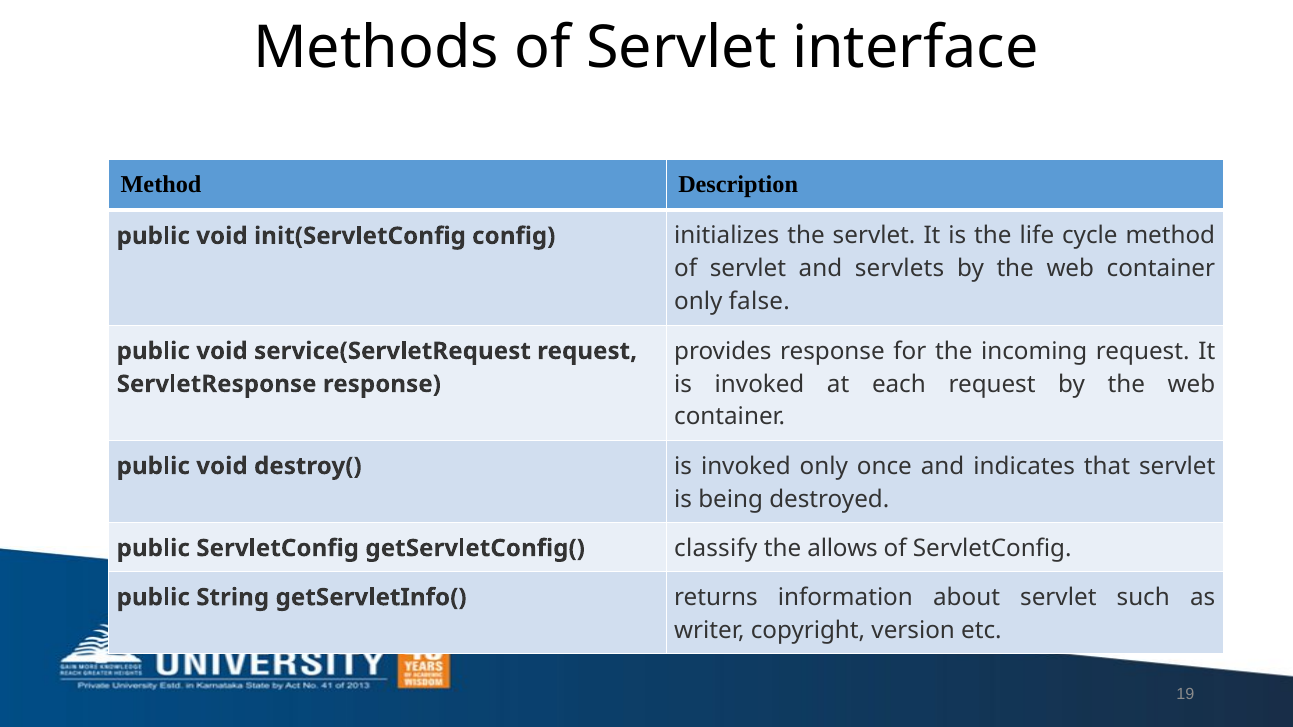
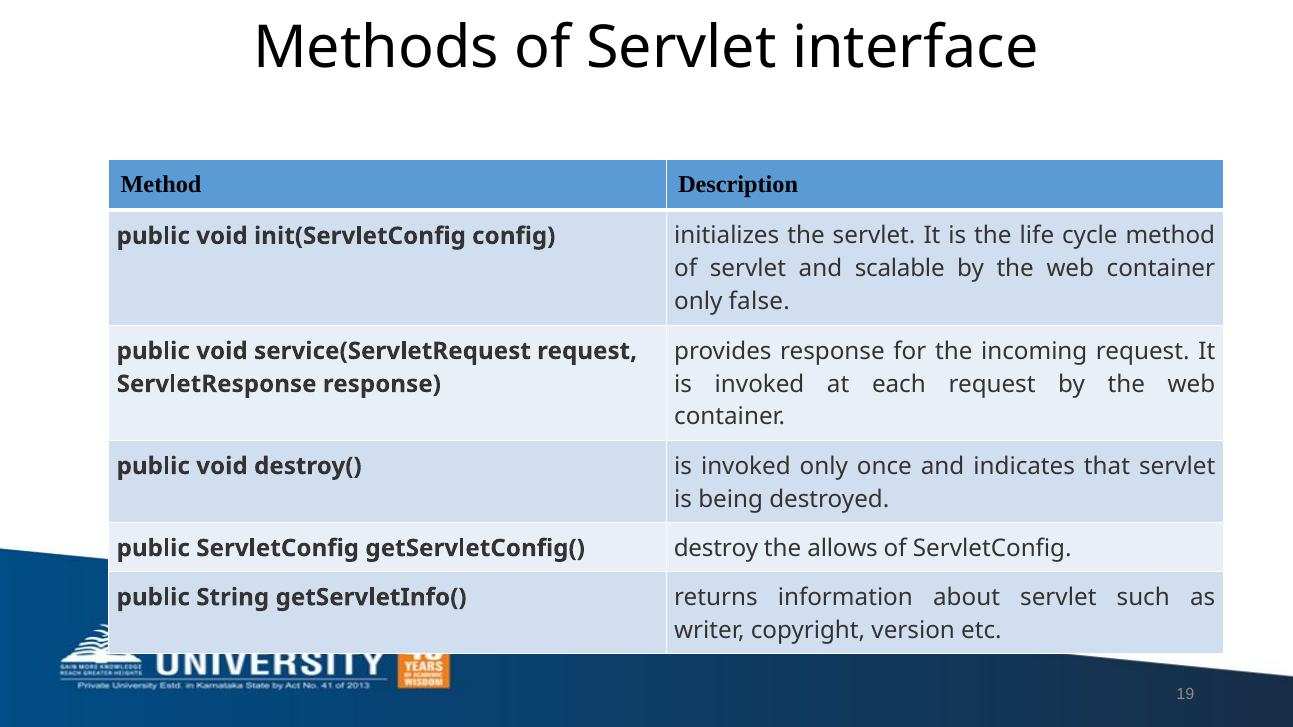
servlets: servlets -> scalable (900, 269)
classify: classify -> destroy (716, 548)
